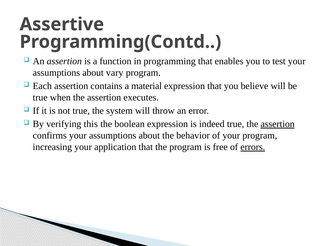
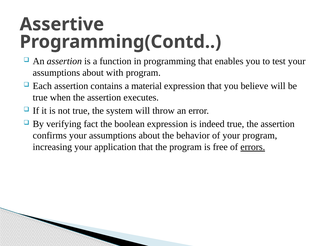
vary: vary -> with (115, 73)
this: this -> fact (91, 124)
assertion underline: present -> none (278, 124)
